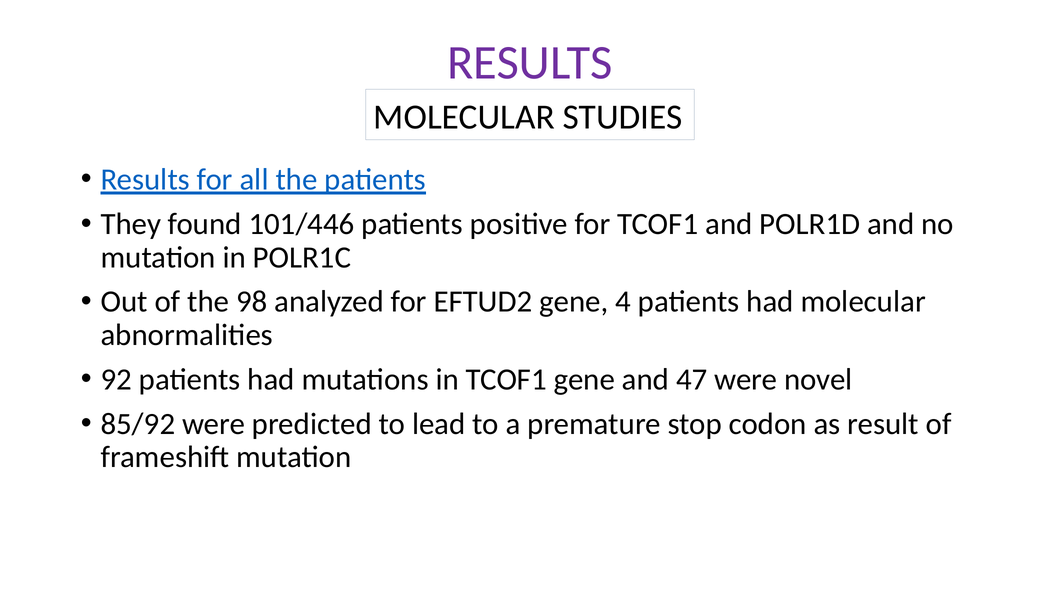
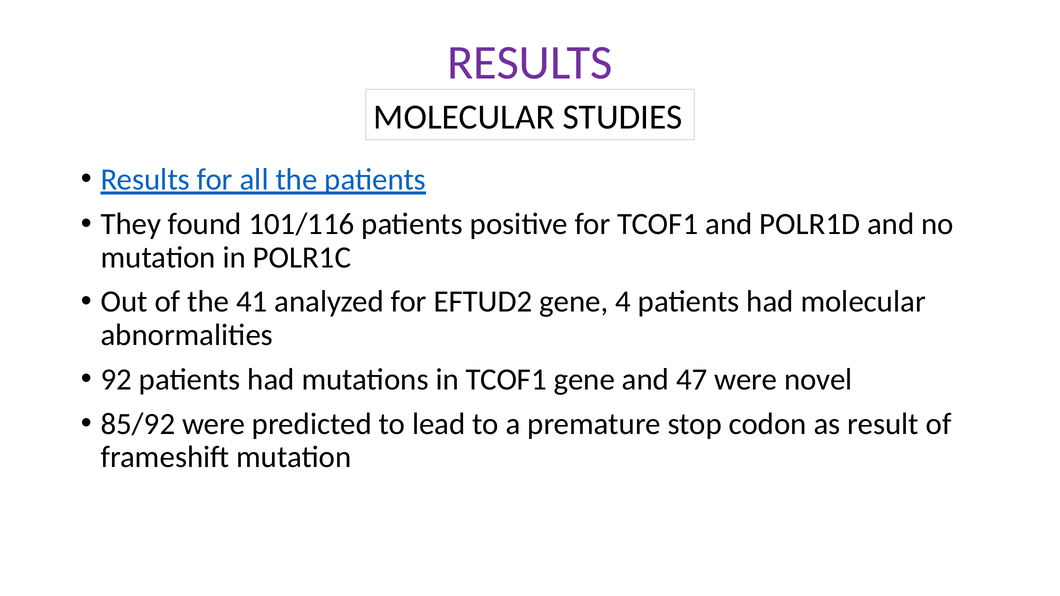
101/446: 101/446 -> 101/116 (301, 224)
98: 98 -> 41 (252, 302)
